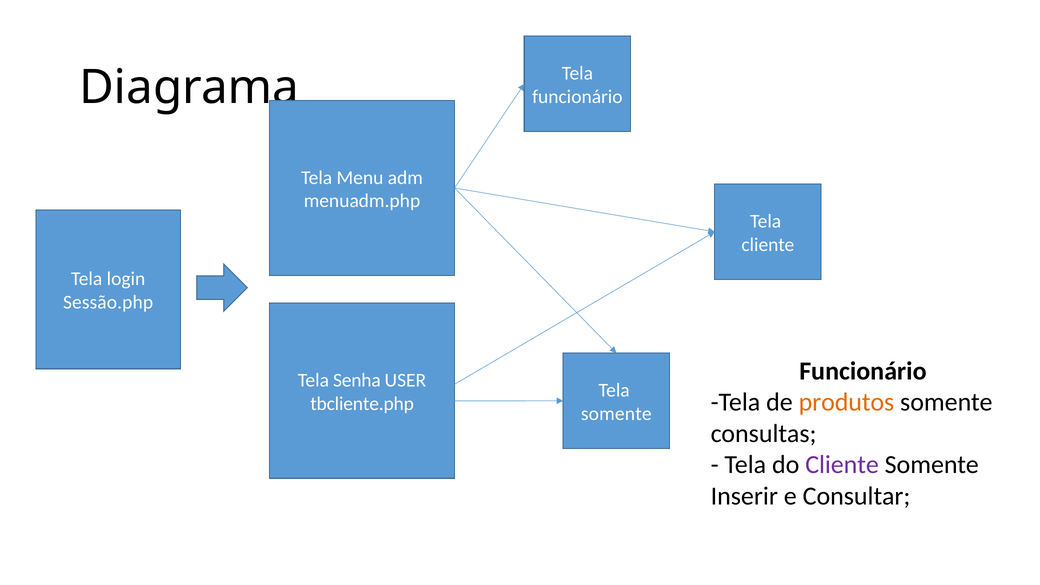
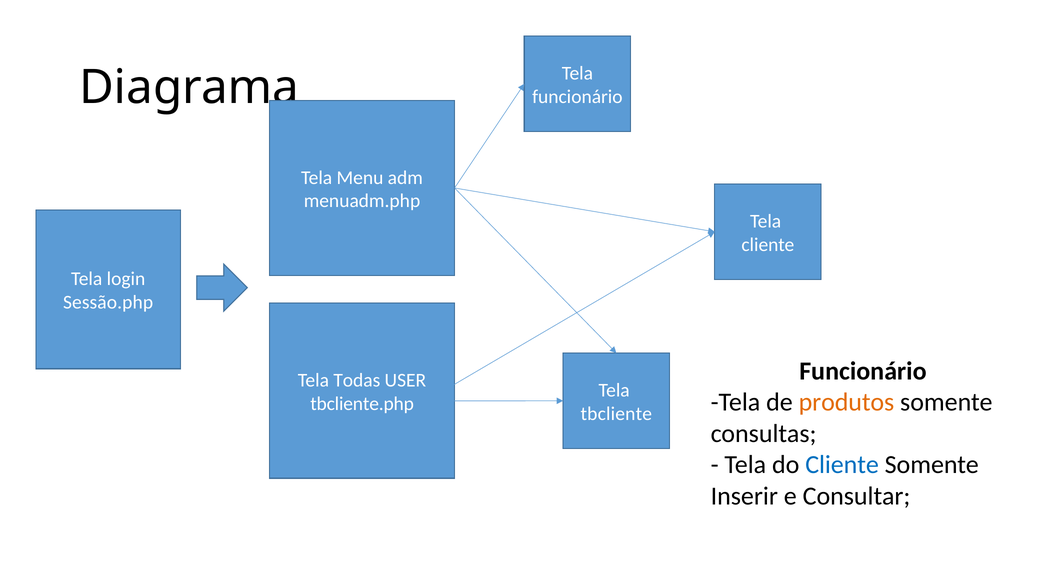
Senha: Senha -> Todas (357, 380)
somente: somente -> tbcliente (616, 414)
Cliente colour: purple -> blue (842, 465)
